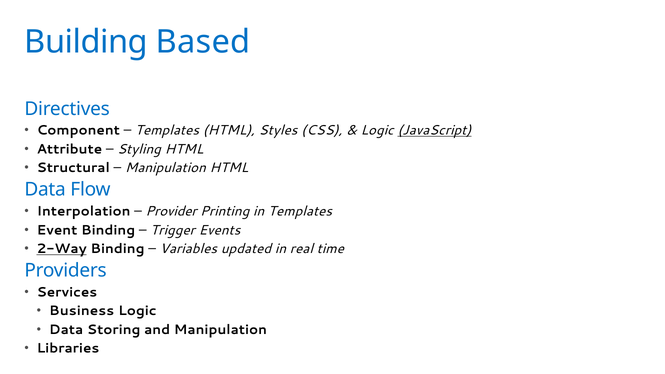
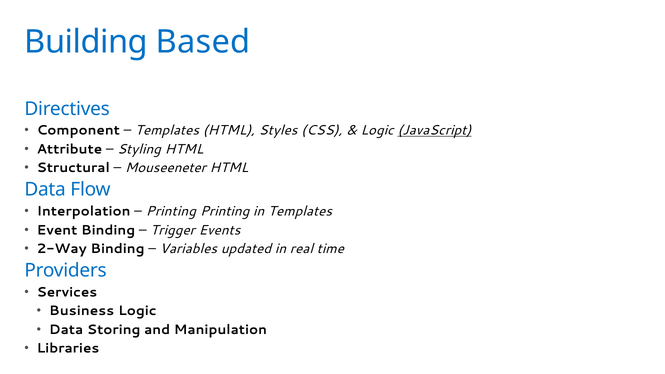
Manipulation: Manipulation -> Mouseeneter (165, 168)
Provider: Provider -> Printing (171, 211)
2-Way underline: present -> none (62, 249)
